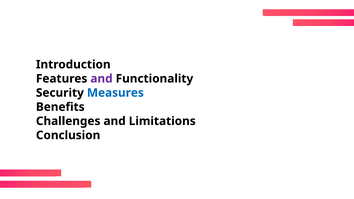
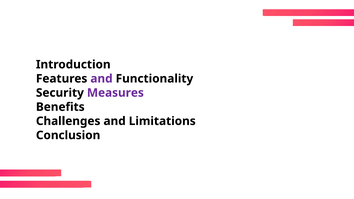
Measures colour: blue -> purple (115, 93)
